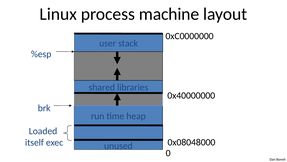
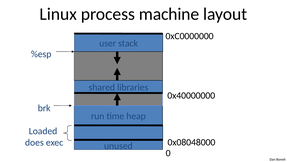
itself: itself -> does (34, 142)
